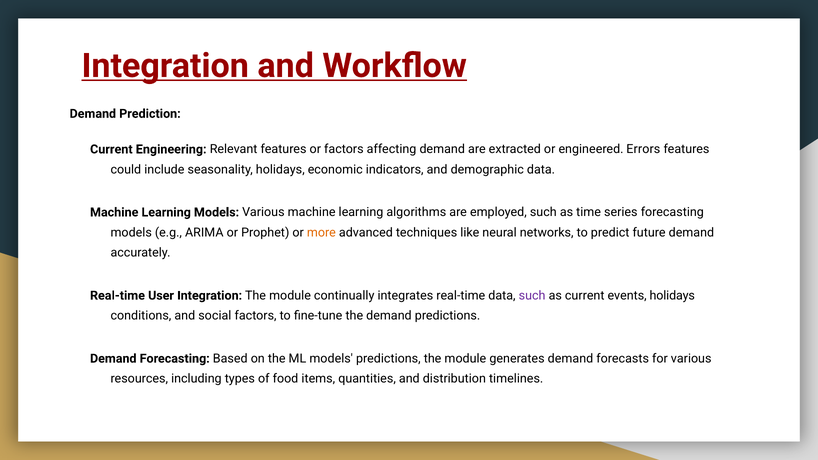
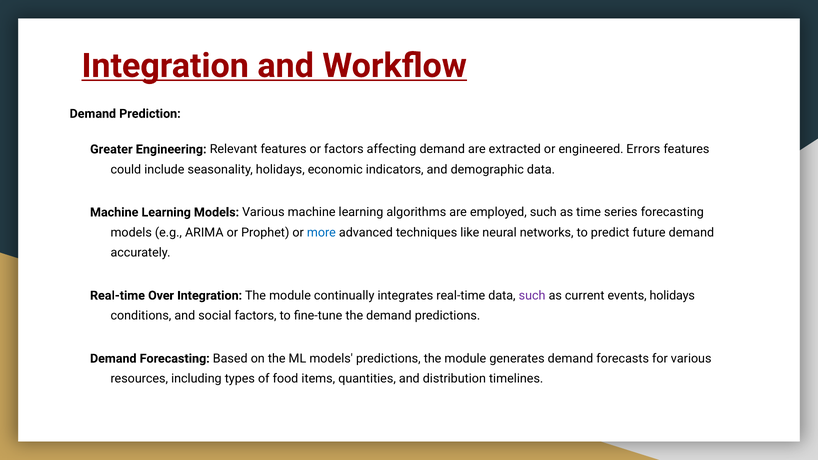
Current: Current -> Greater (111, 149)
more colour: orange -> blue (321, 233)
User: User -> Over (161, 296)
